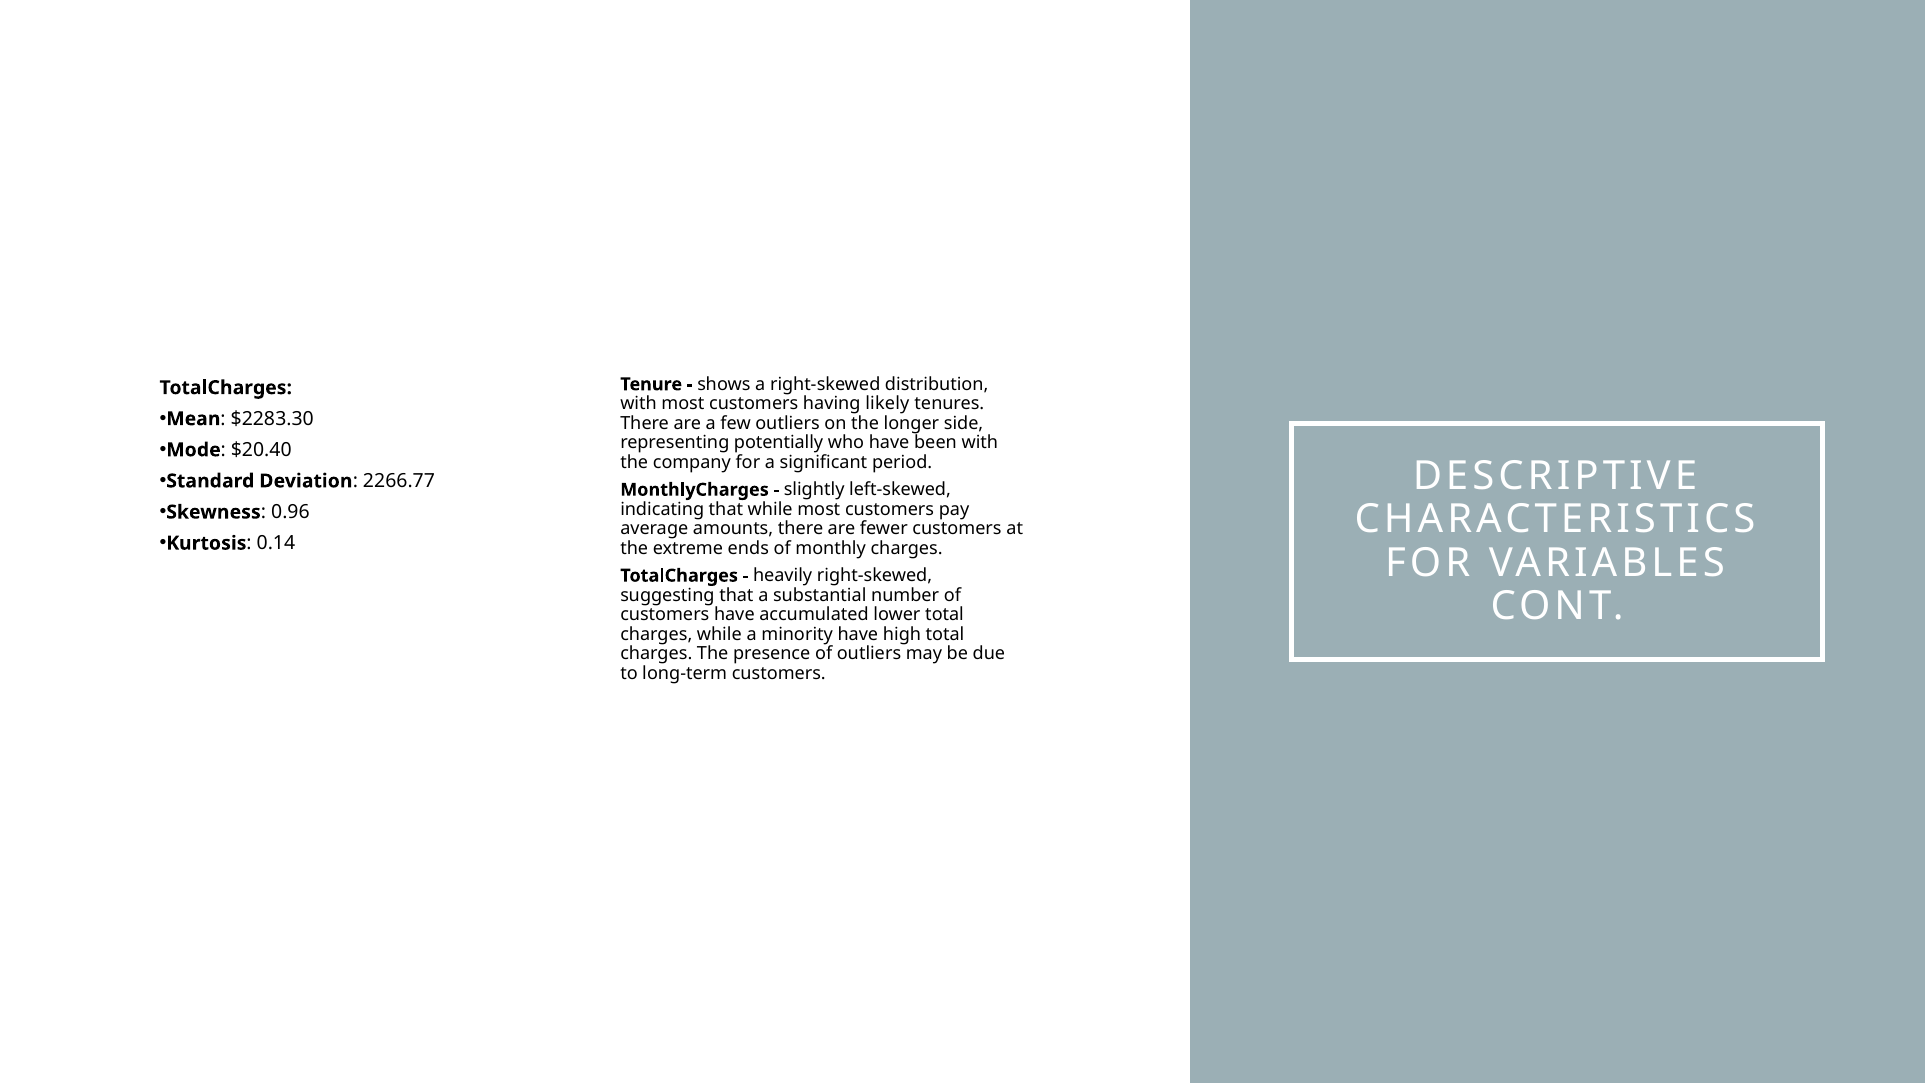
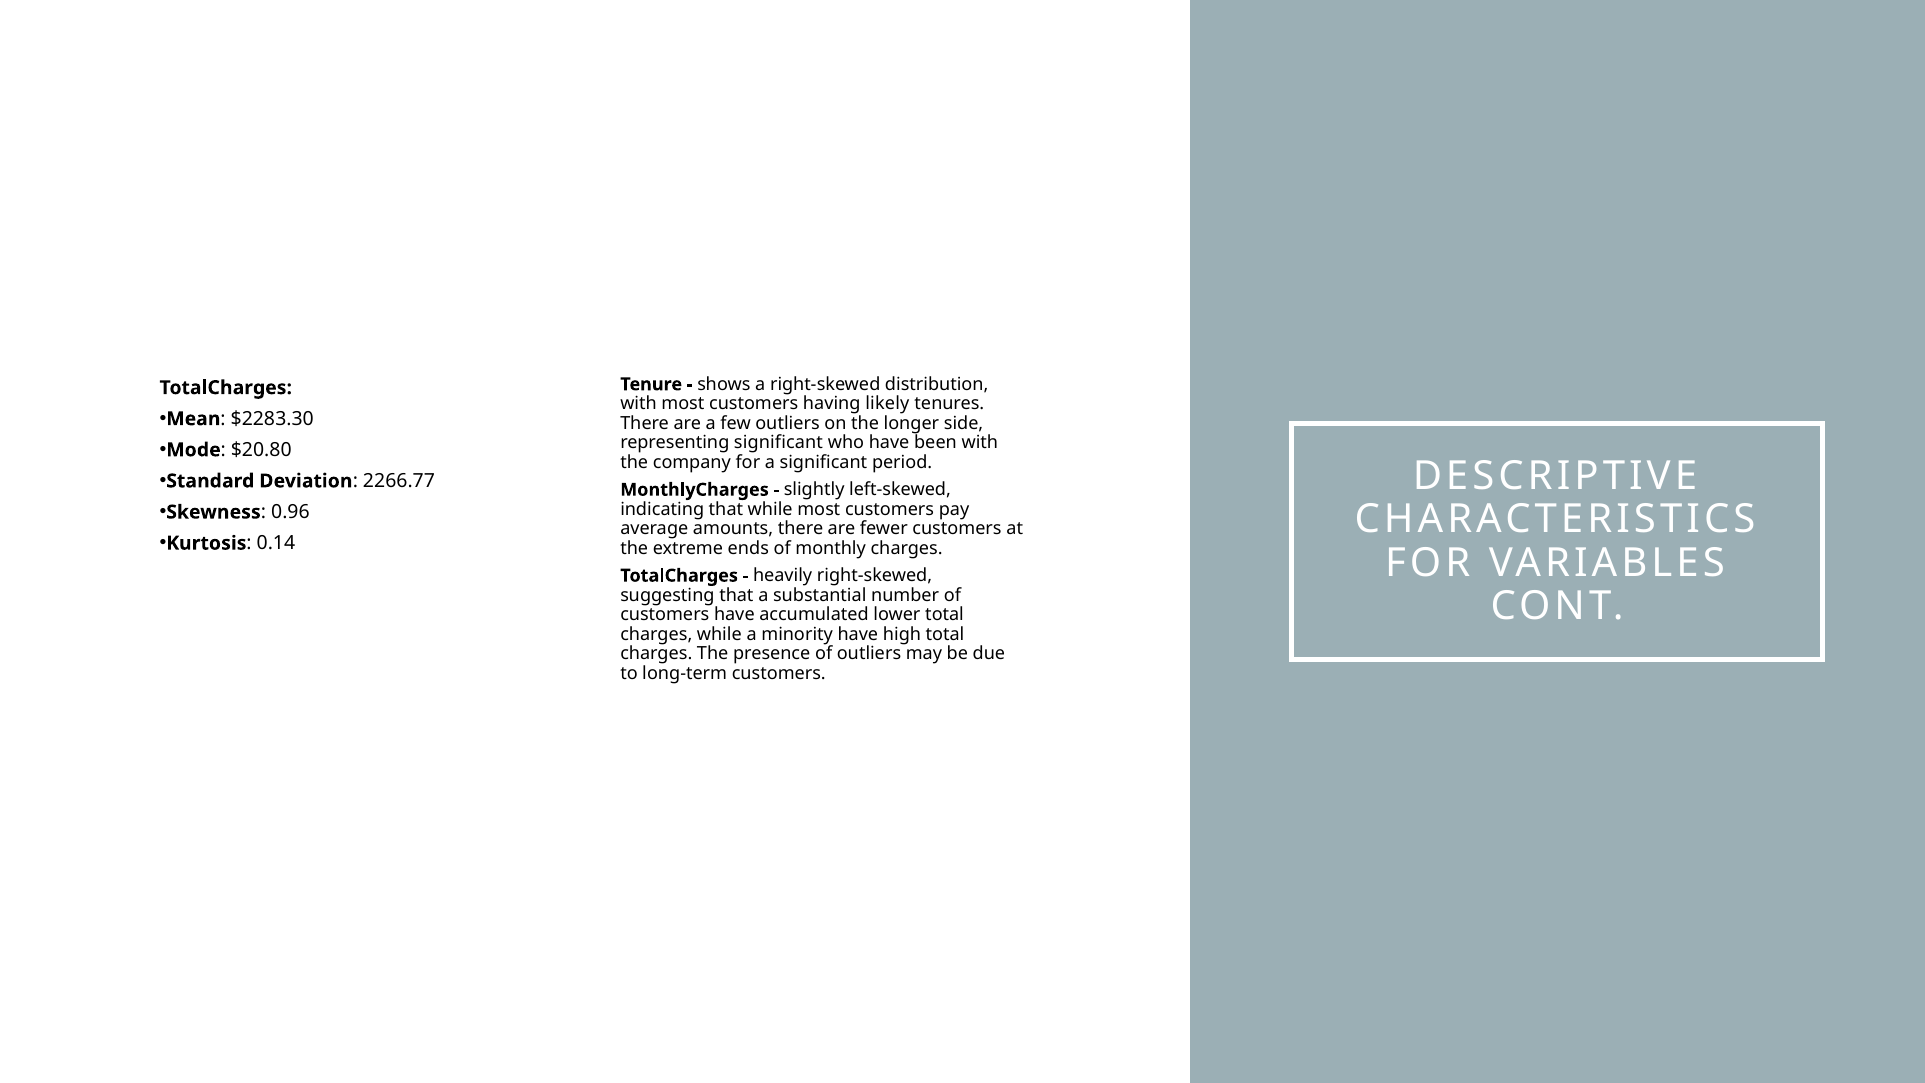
representing potentially: potentially -> significant (778, 443)
$20.40: $20.40 -> $20.80 (261, 450)
